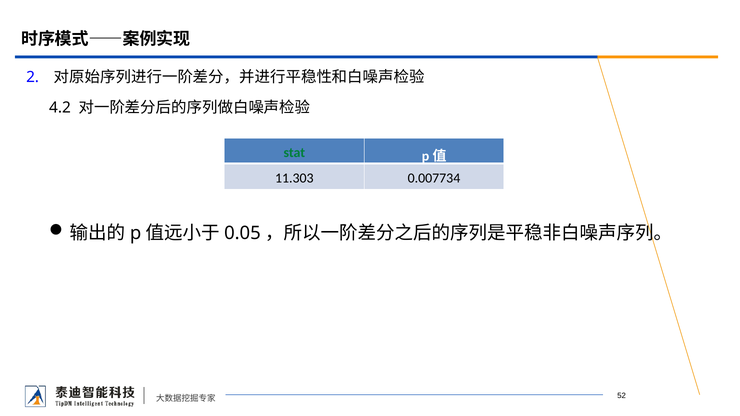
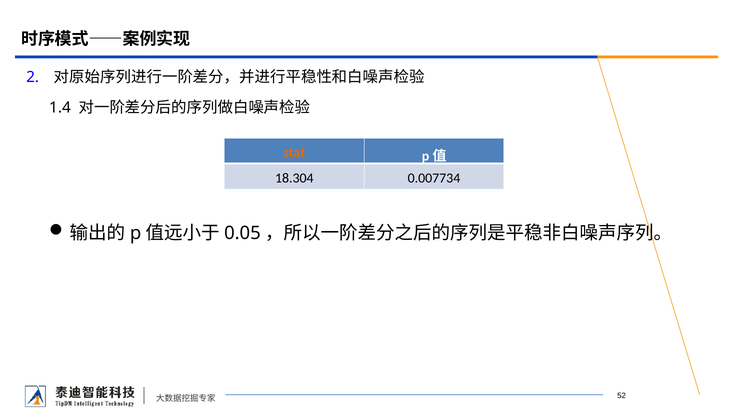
4.2: 4.2 -> 1.4 (60, 108)
stat colour: green -> orange (294, 153)
11.303: 11.303 -> 18.304 (294, 179)
